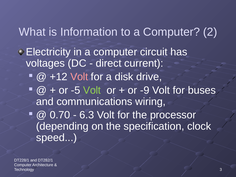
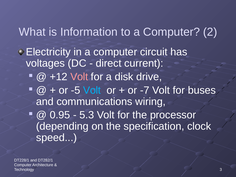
Volt colour: light green -> light blue (92, 90)
-9: -9 -> -7 (145, 90)
0.70: 0.70 -> 0.95 (60, 115)
6.3: 6.3 -> 5.3 (87, 115)
